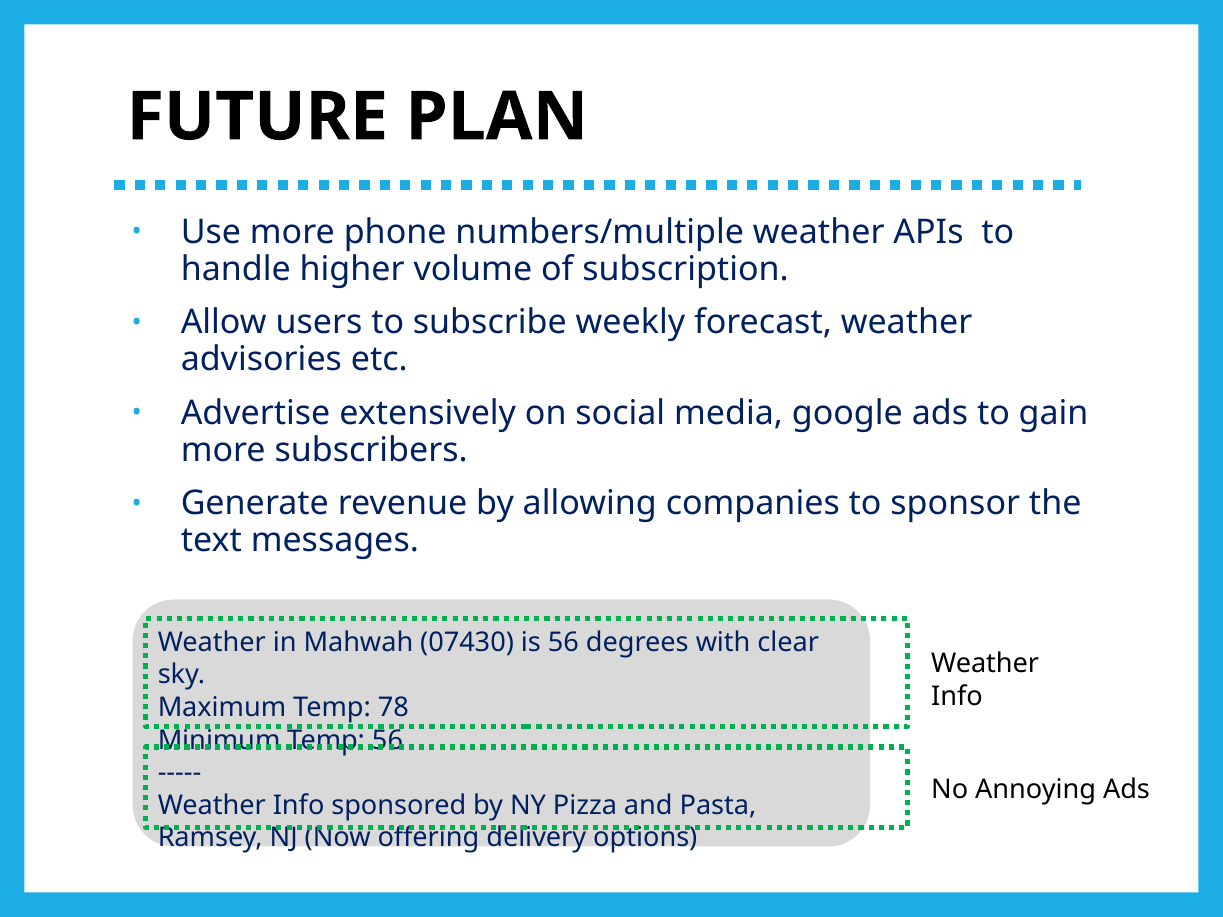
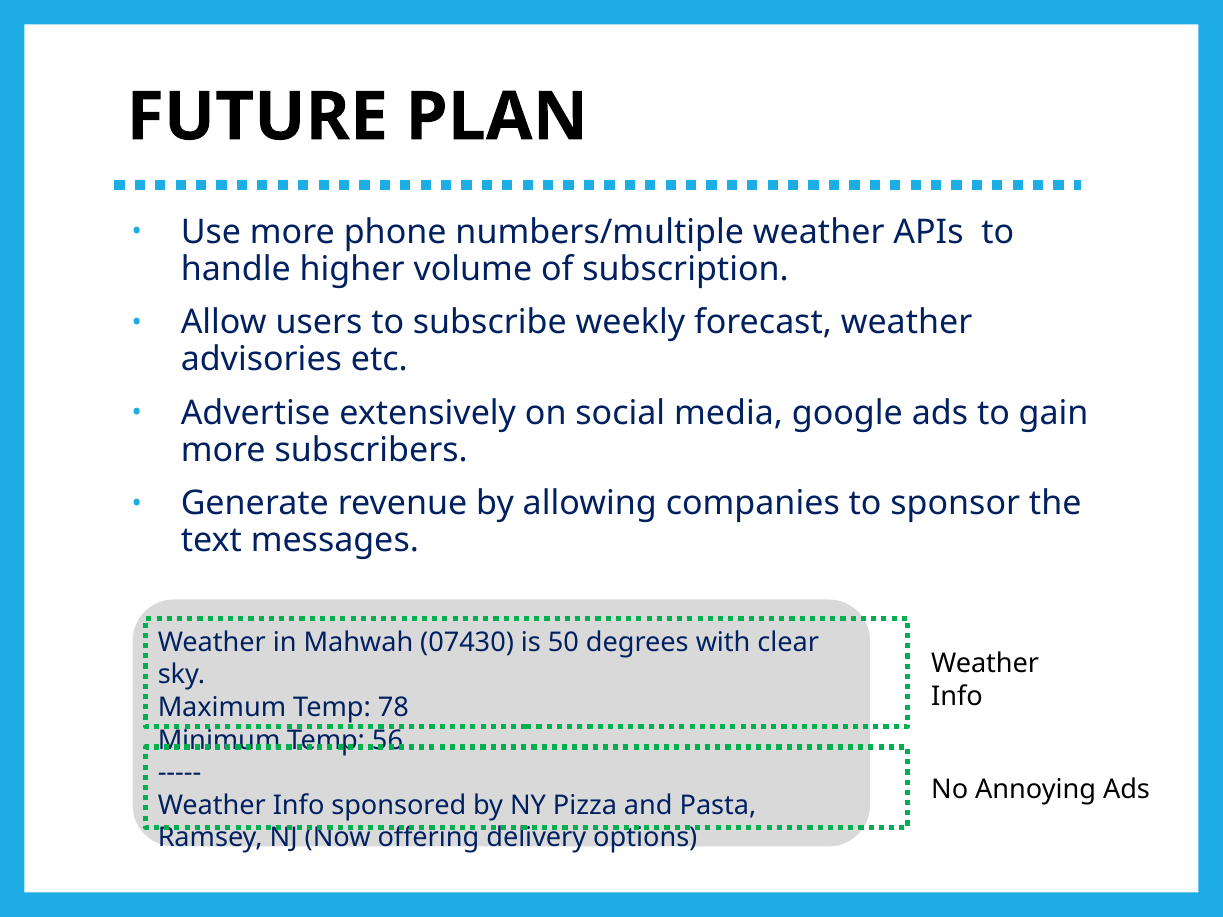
is 56: 56 -> 50 (563, 642)
